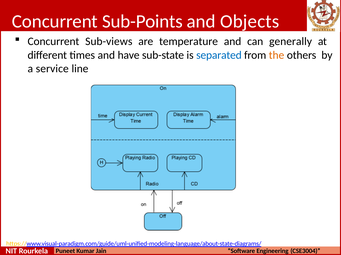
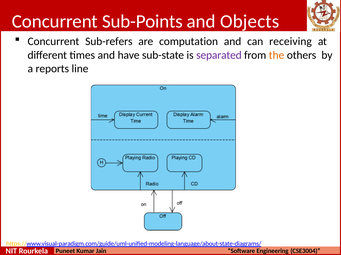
Sub-views: Sub-views -> Sub-refers (109, 42)
temperature: temperature -> computation (189, 42)
generally: generally -> receiving (291, 42)
separated colour: blue -> purple (219, 55)
service: service -> reports (52, 69)
